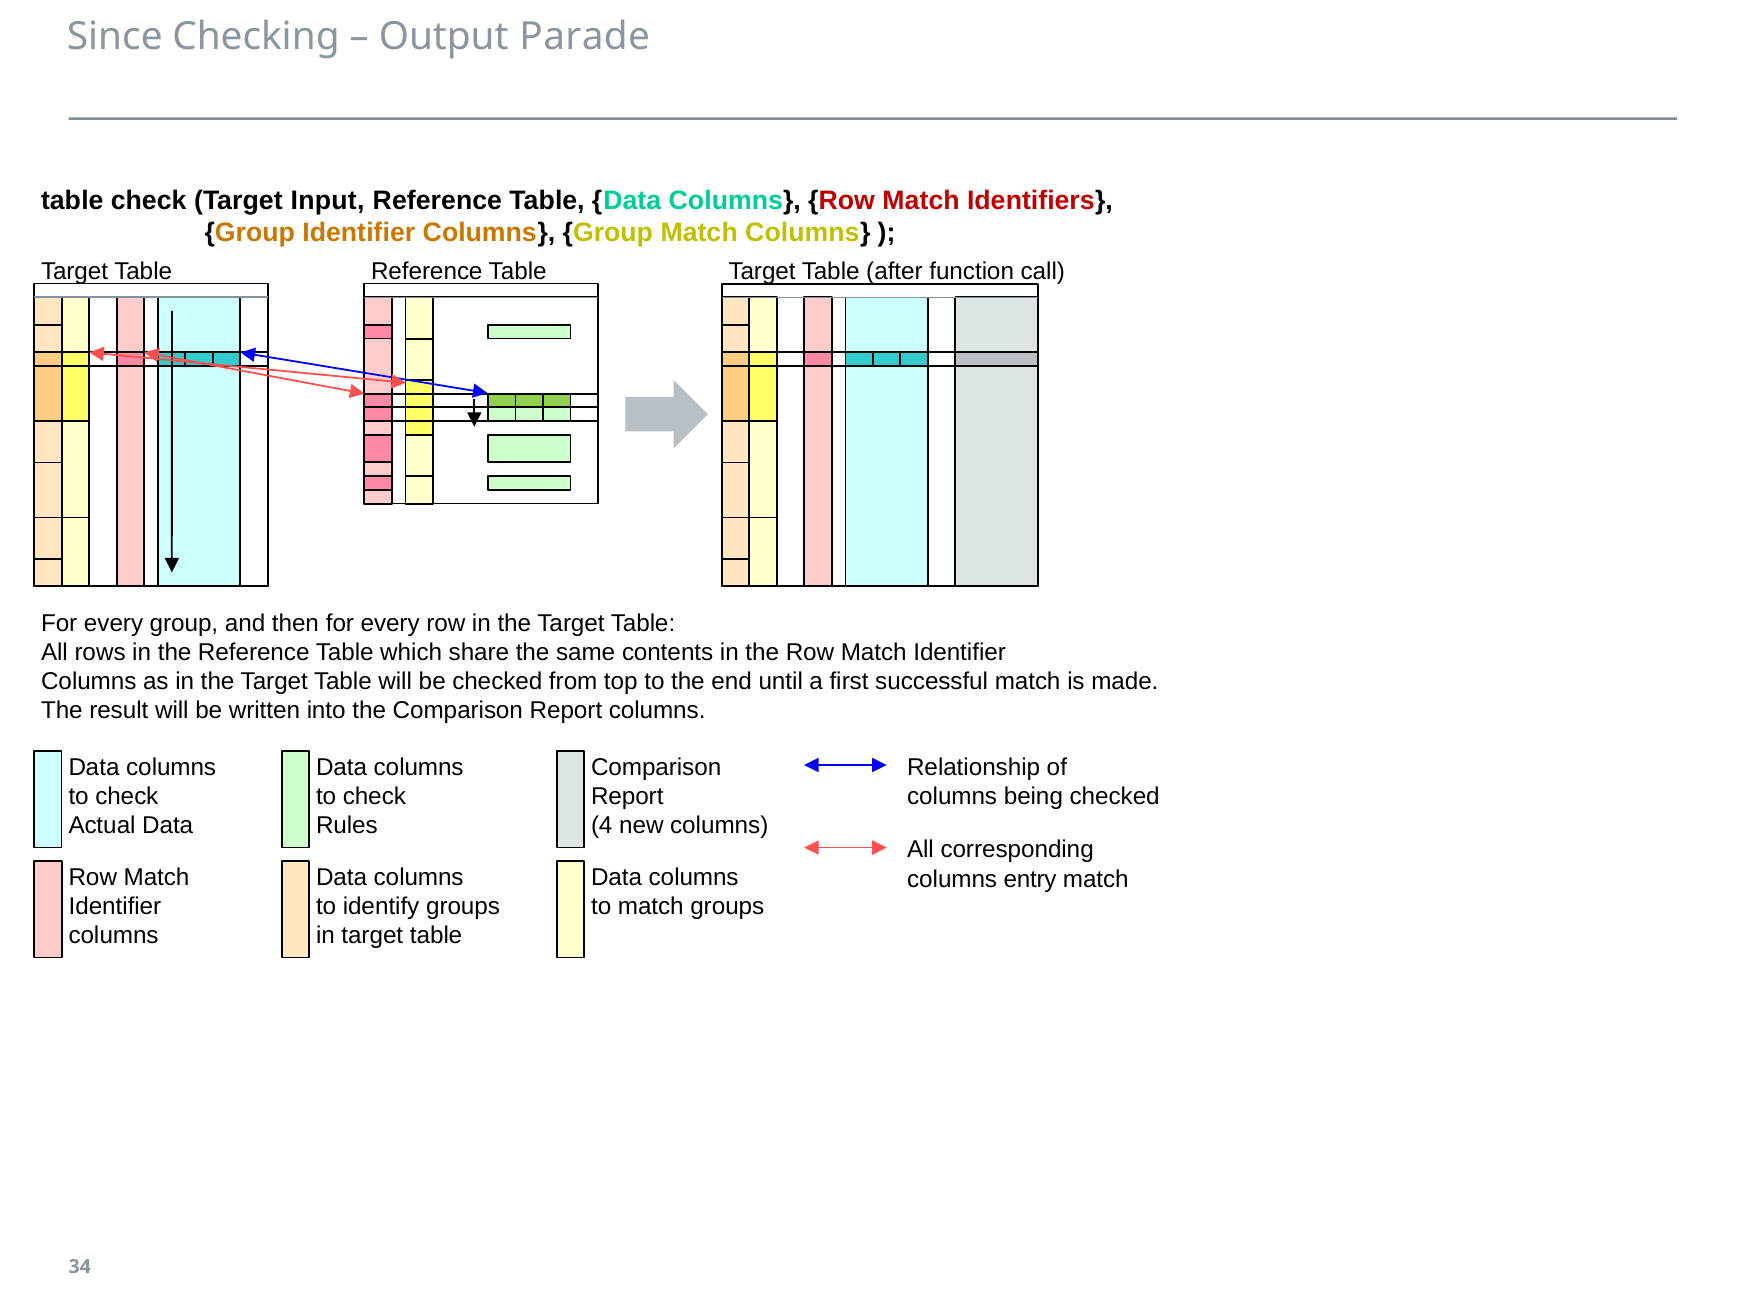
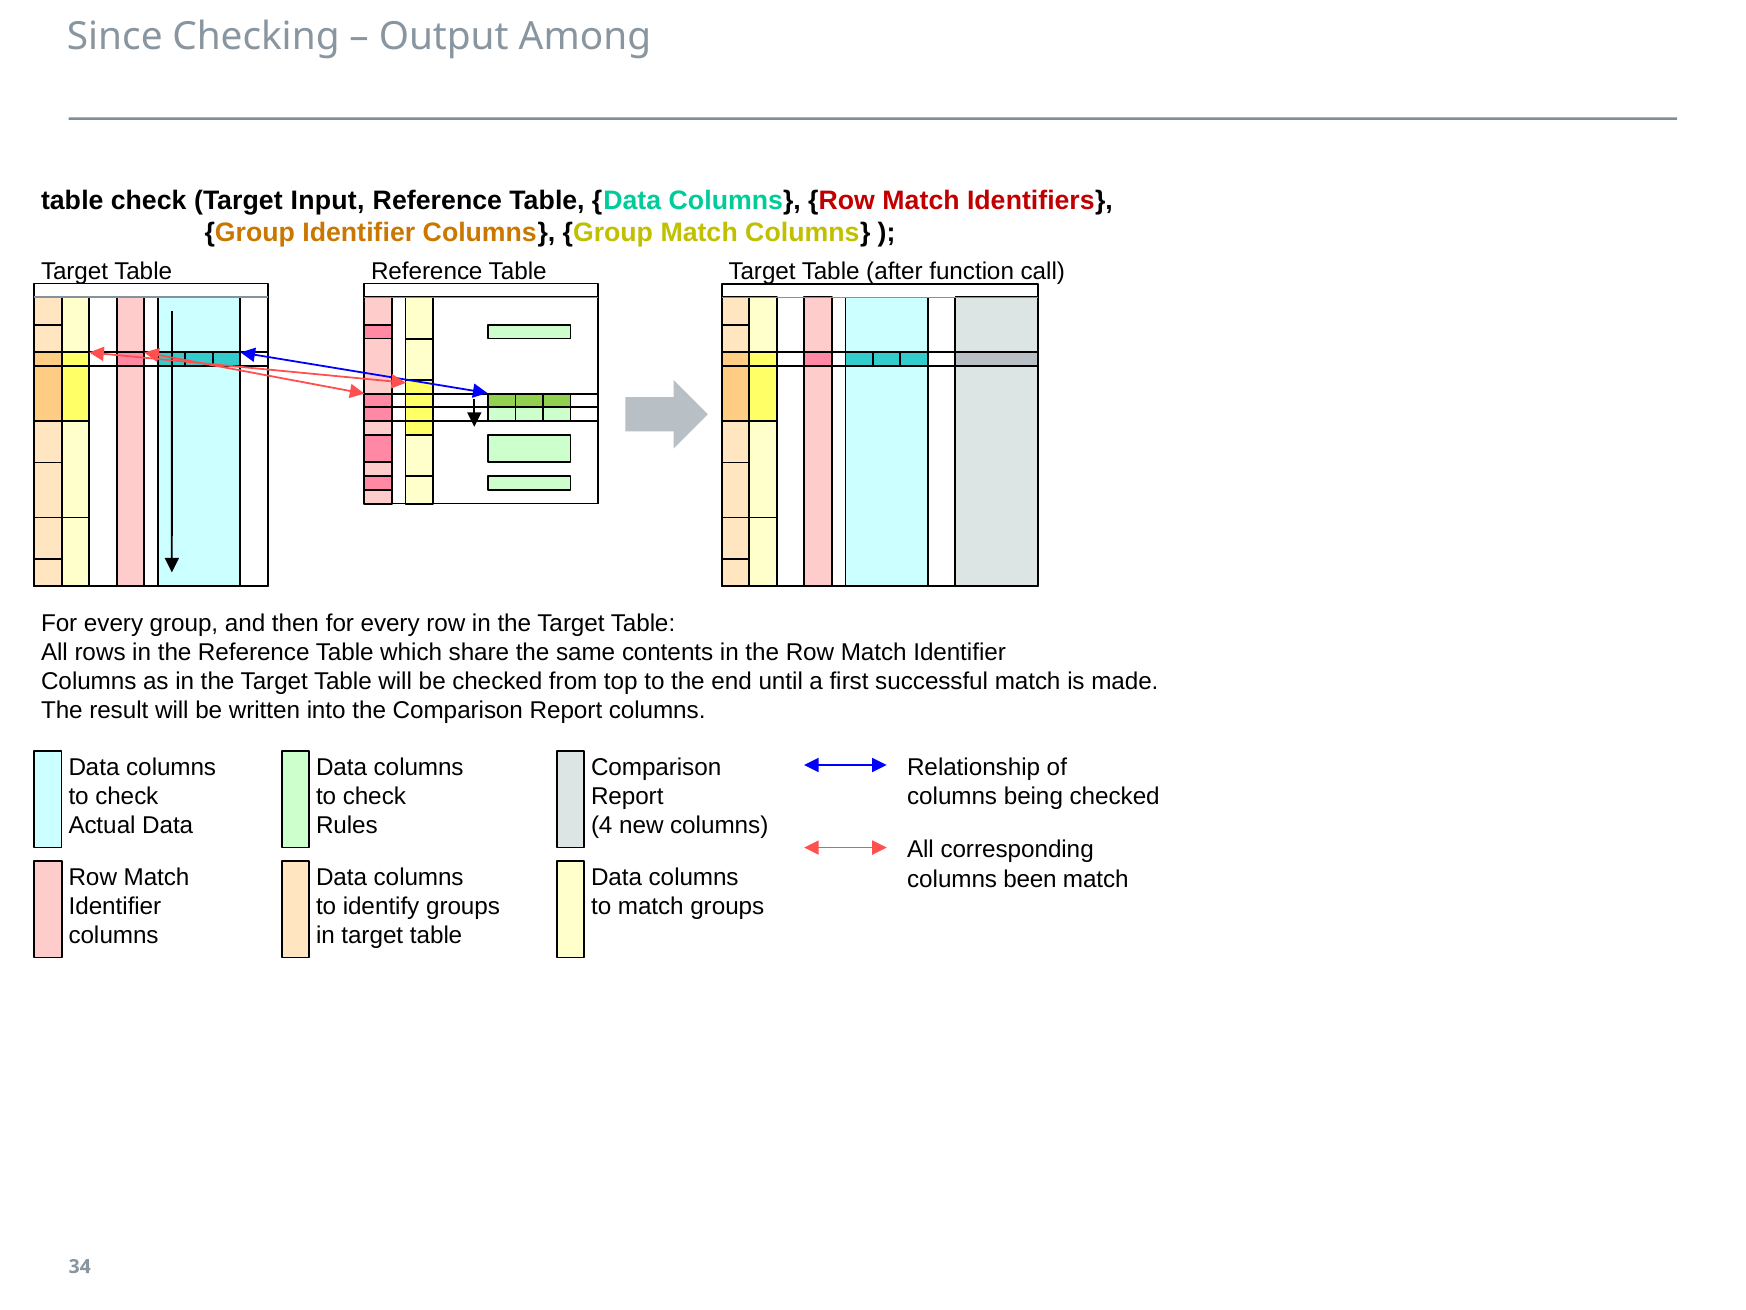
Parade: Parade -> Among (585, 36)
entry: entry -> been (1030, 879)
